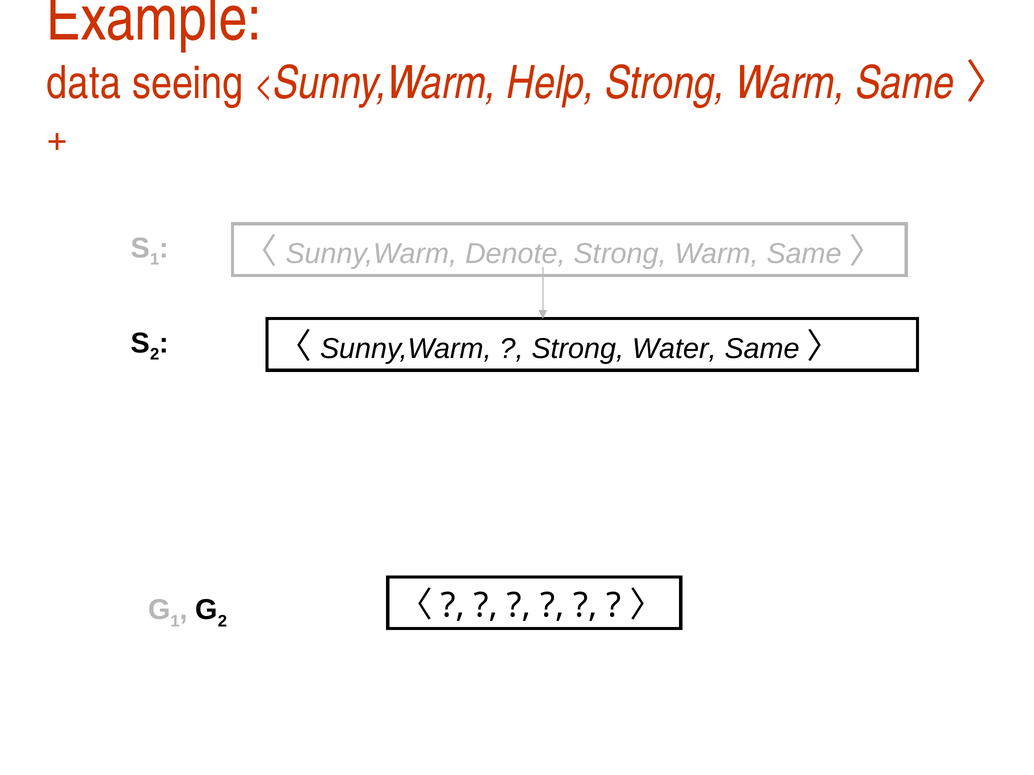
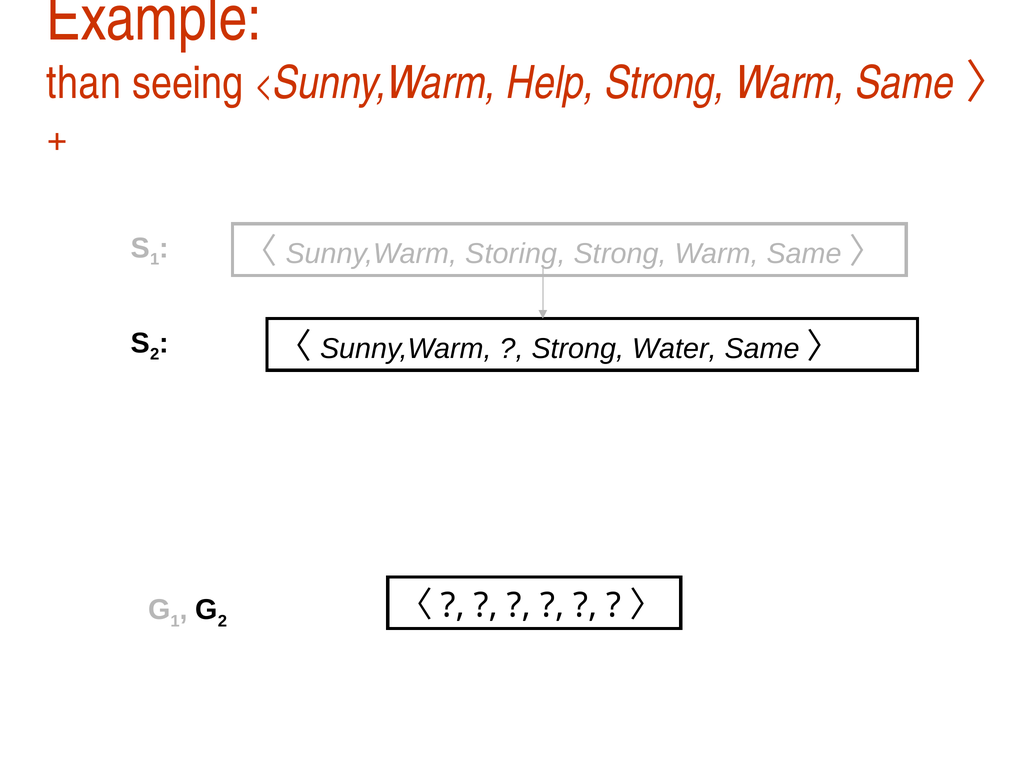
data: data -> than (84, 83)
Denote: Denote -> Storing (515, 254)
